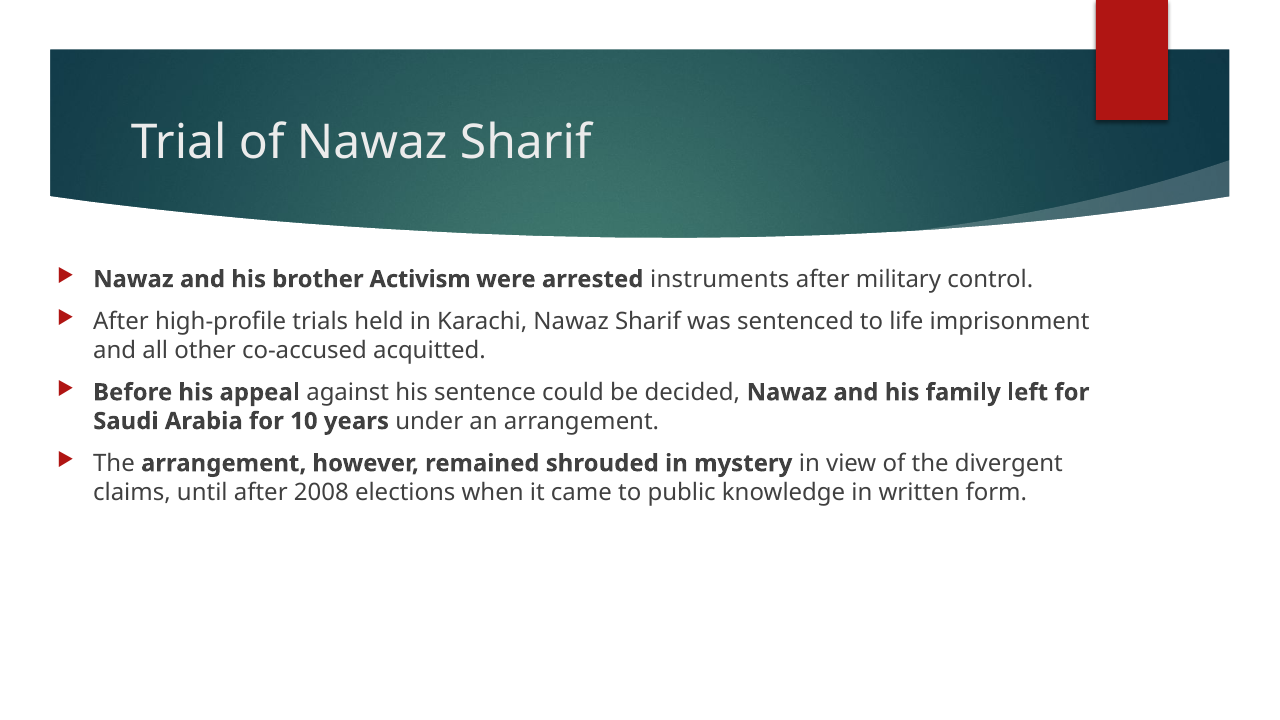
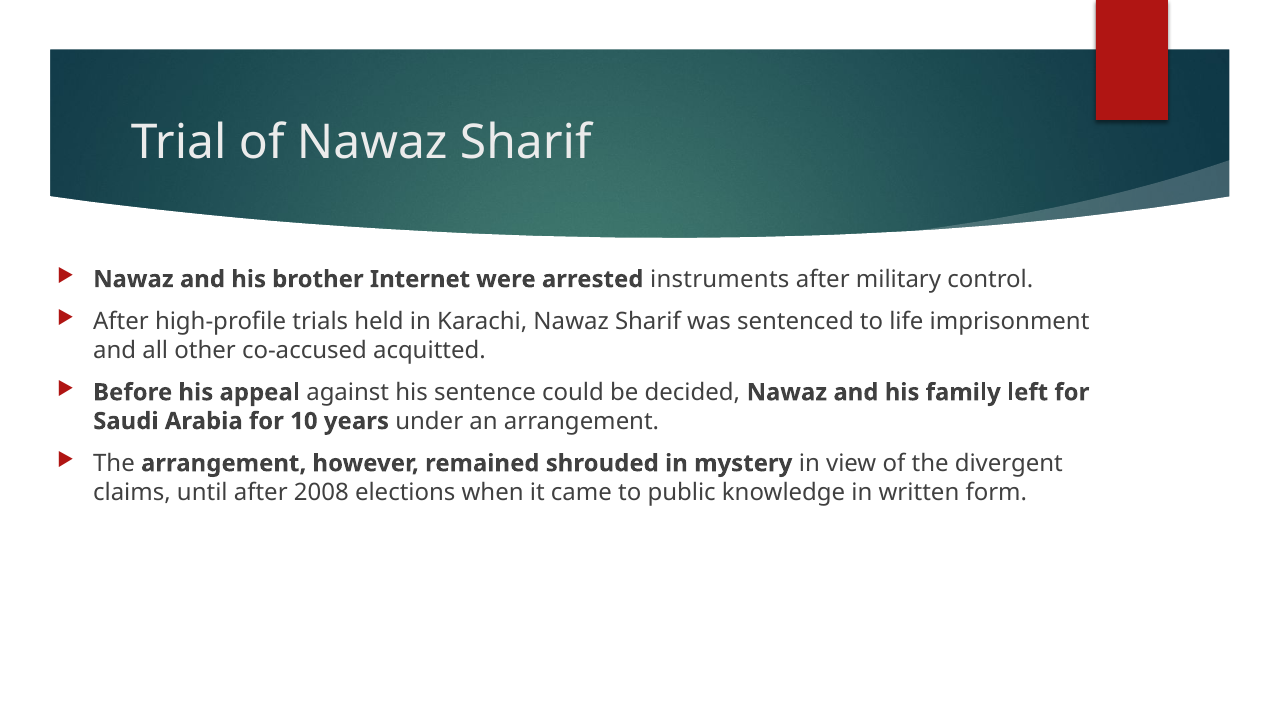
Activism: Activism -> Internet (420, 279)
